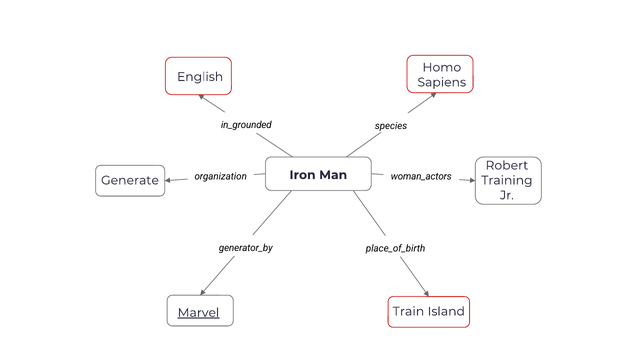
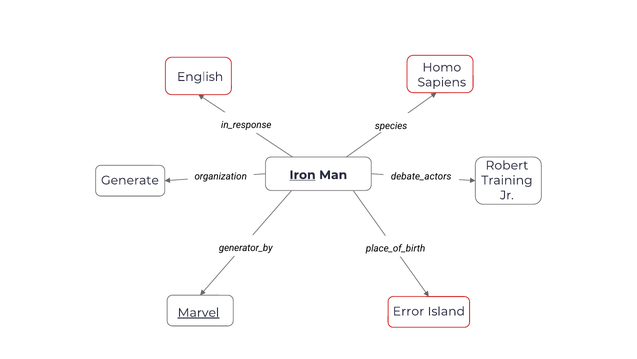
in_grounded: in_grounded -> in_response (246, 125)
woman_actors: woman_actors -> debate_actors (421, 176)
Iron underline: none -> present (303, 175)
Train: Train -> Error (408, 311)
